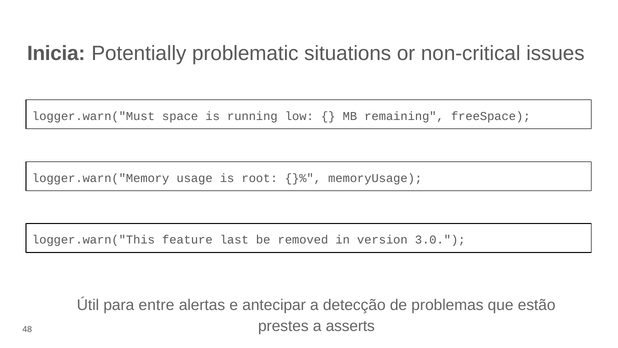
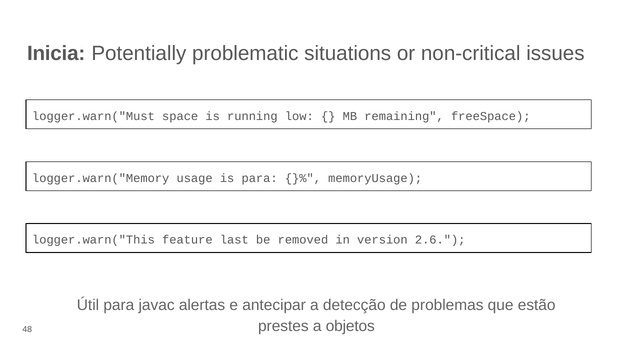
is root: root -> para (260, 178)
3.0: 3.0 -> 2.6 (440, 240)
entre: entre -> javac (157, 305)
asserts: asserts -> objetos (350, 326)
